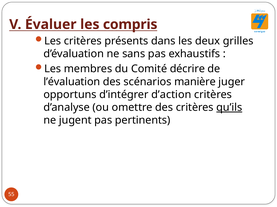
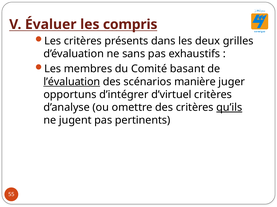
décrire: décrire -> basant (187, 69)
l’évaluation underline: none -> present (72, 82)
d’action: d’action -> d’virtuel (171, 95)
